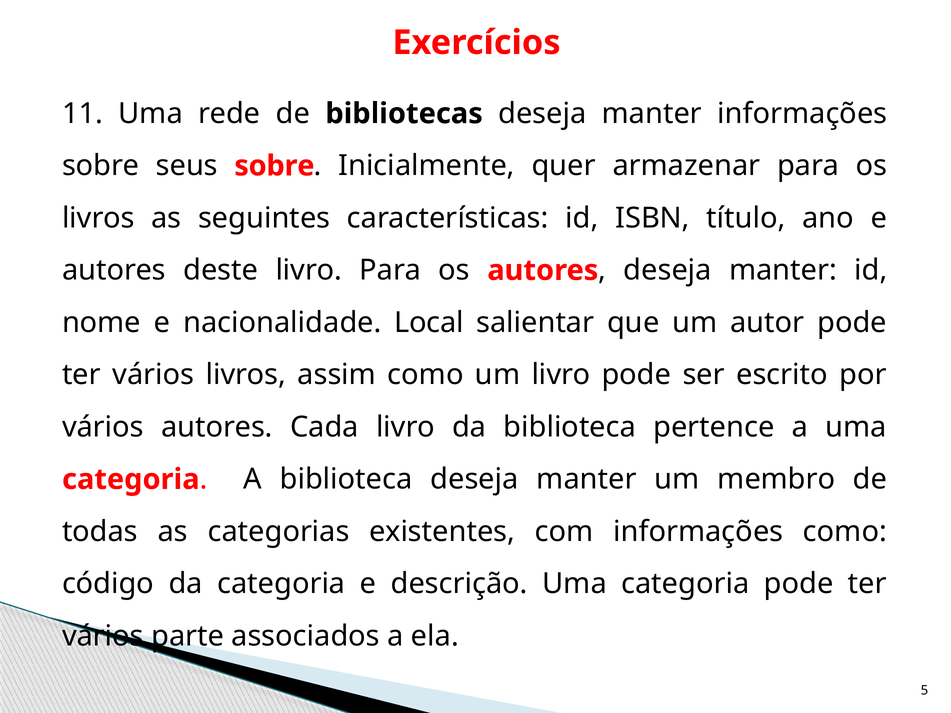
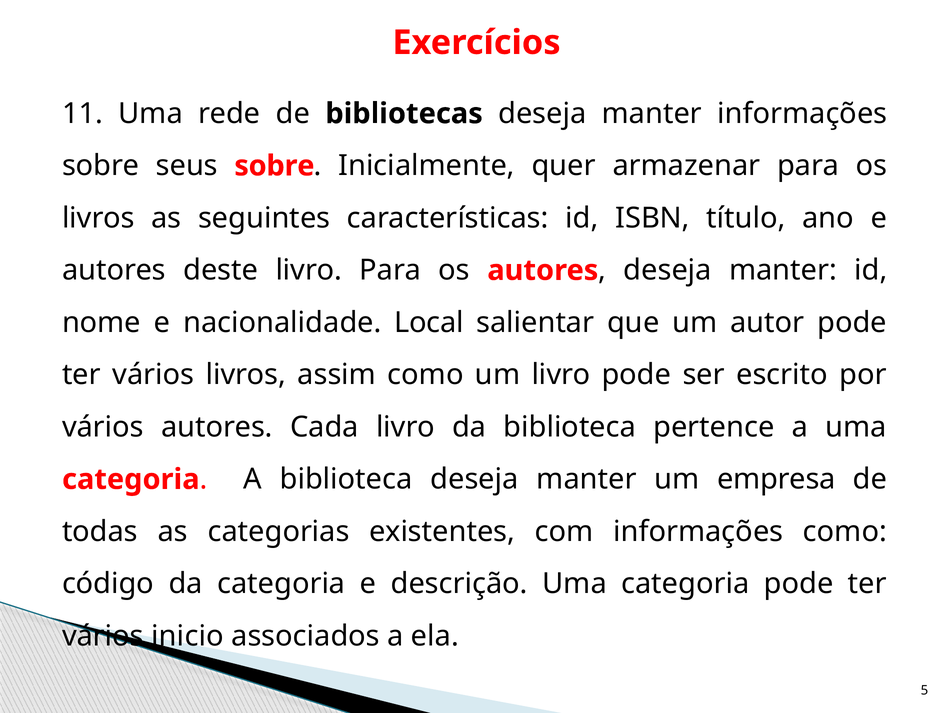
membro: membro -> empresa (776, 480)
parte: parte -> inicio (188, 636)
